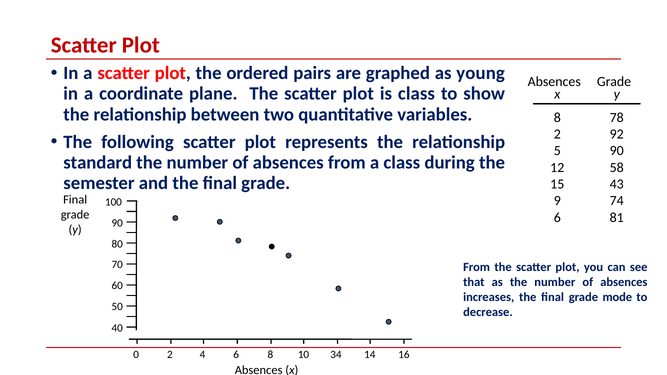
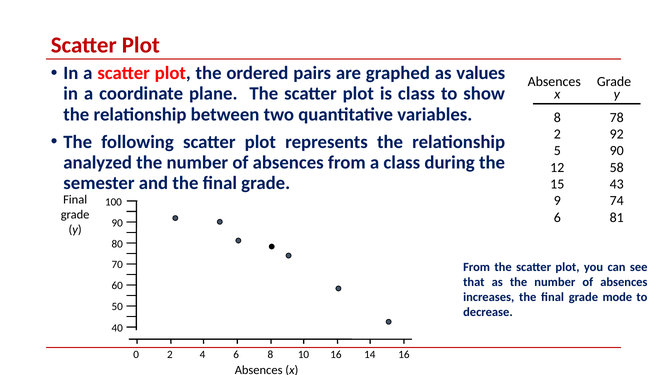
young: young -> values (481, 73)
standard: standard -> analyzed (98, 162)
10 34: 34 -> 16 (336, 355)
